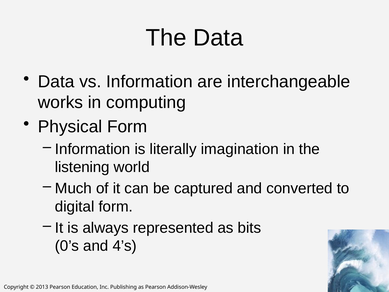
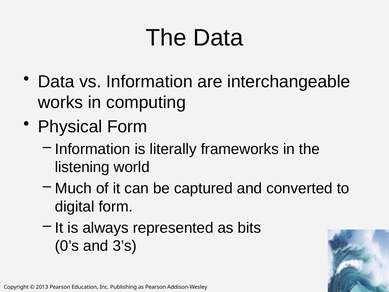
imagination: imagination -> frameworks (240, 149)
4’s: 4’s -> 3’s (125, 246)
